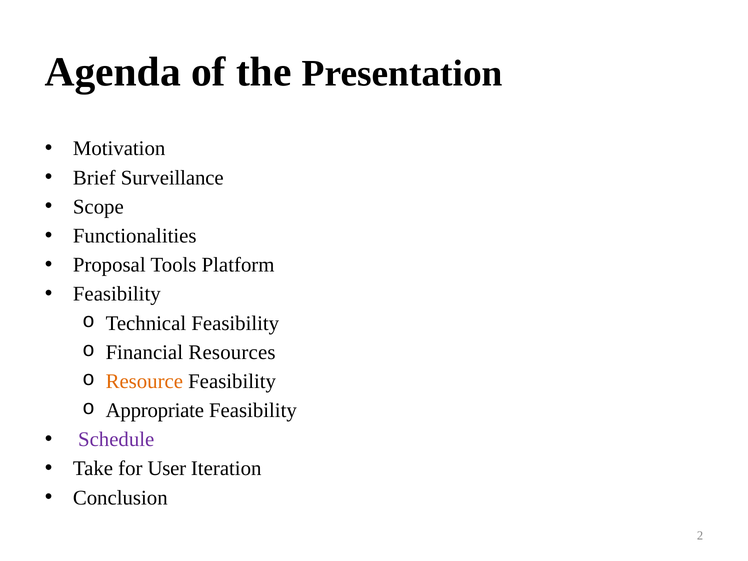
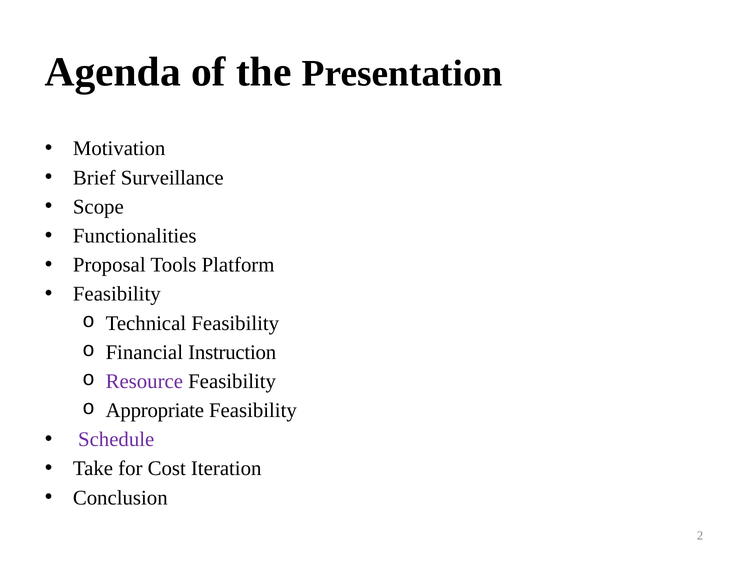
Resources: Resources -> Instruction (232, 352)
Resource colour: orange -> purple (144, 381)
User: User -> Cost (167, 469)
